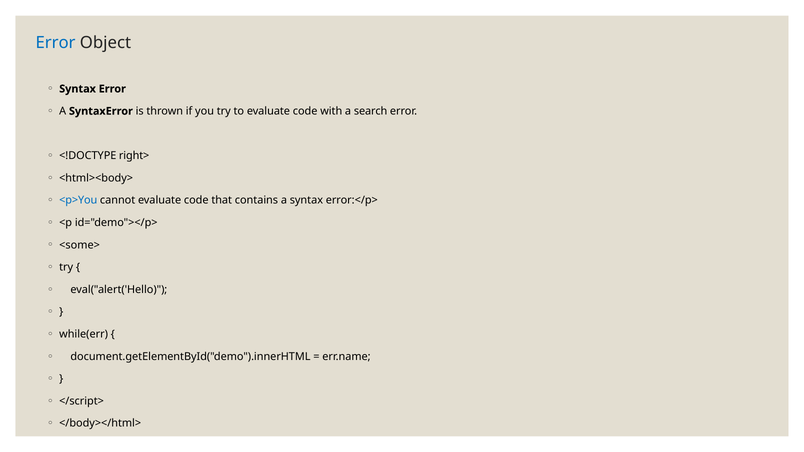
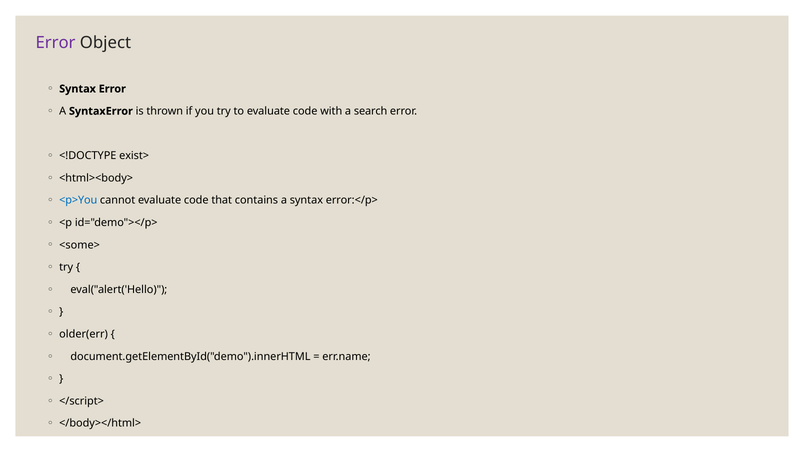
Error colour: blue -> purple (56, 43)
right>: right> -> exist> (134, 156)
while(err: while(err -> older(err (84, 334)
